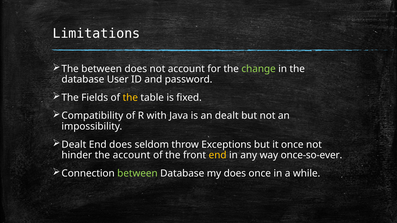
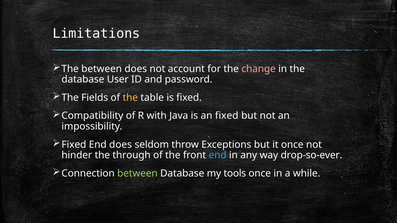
change colour: light green -> pink (259, 69)
an dealt: dealt -> fixed (227, 116)
Dealt: Dealt -> Fixed (74, 145)
the account: account -> through (132, 155)
end colour: yellow -> light blue (218, 155)
once-so-ever: once-so-ever -> drop-so-ever (311, 155)
my does: does -> tools (235, 174)
